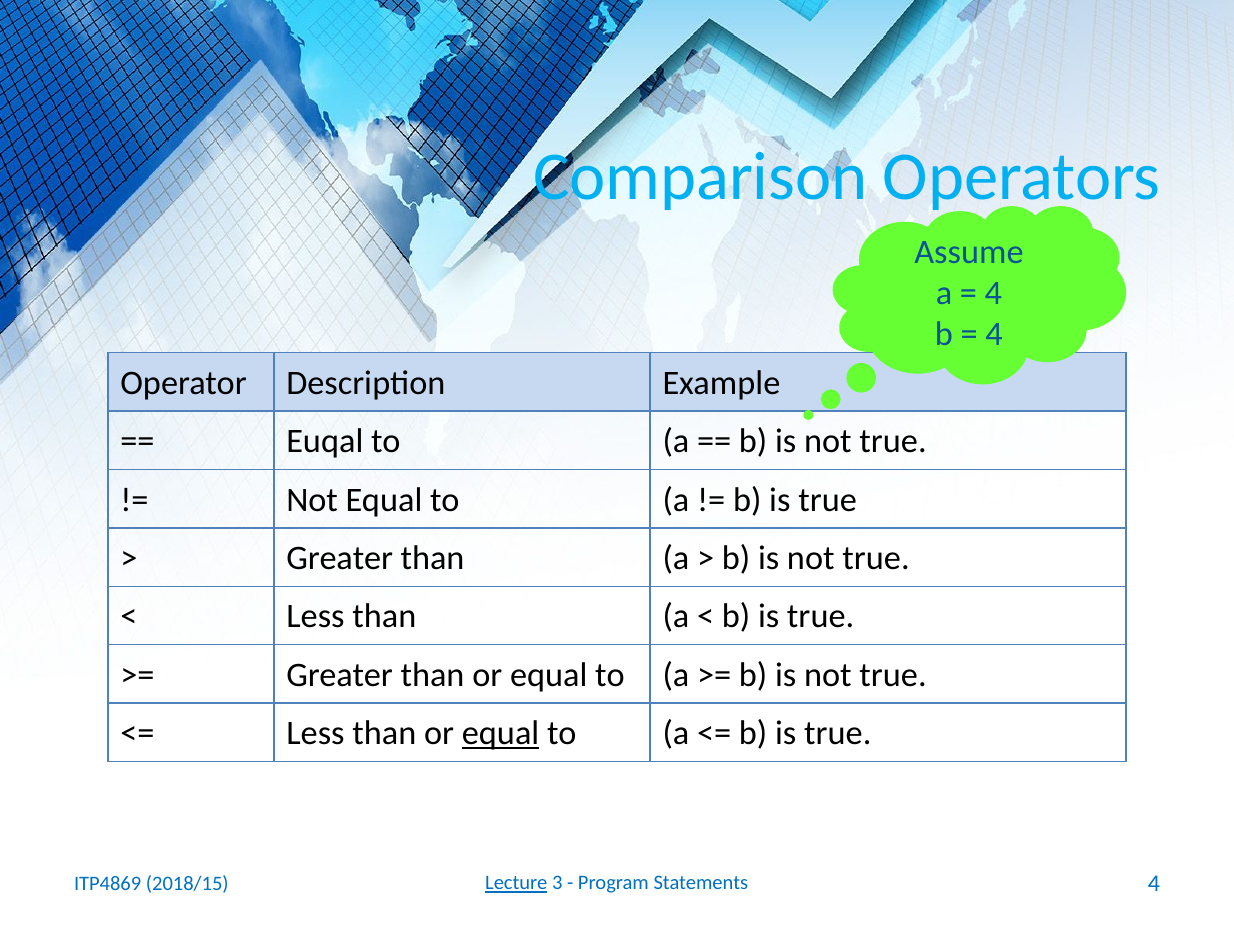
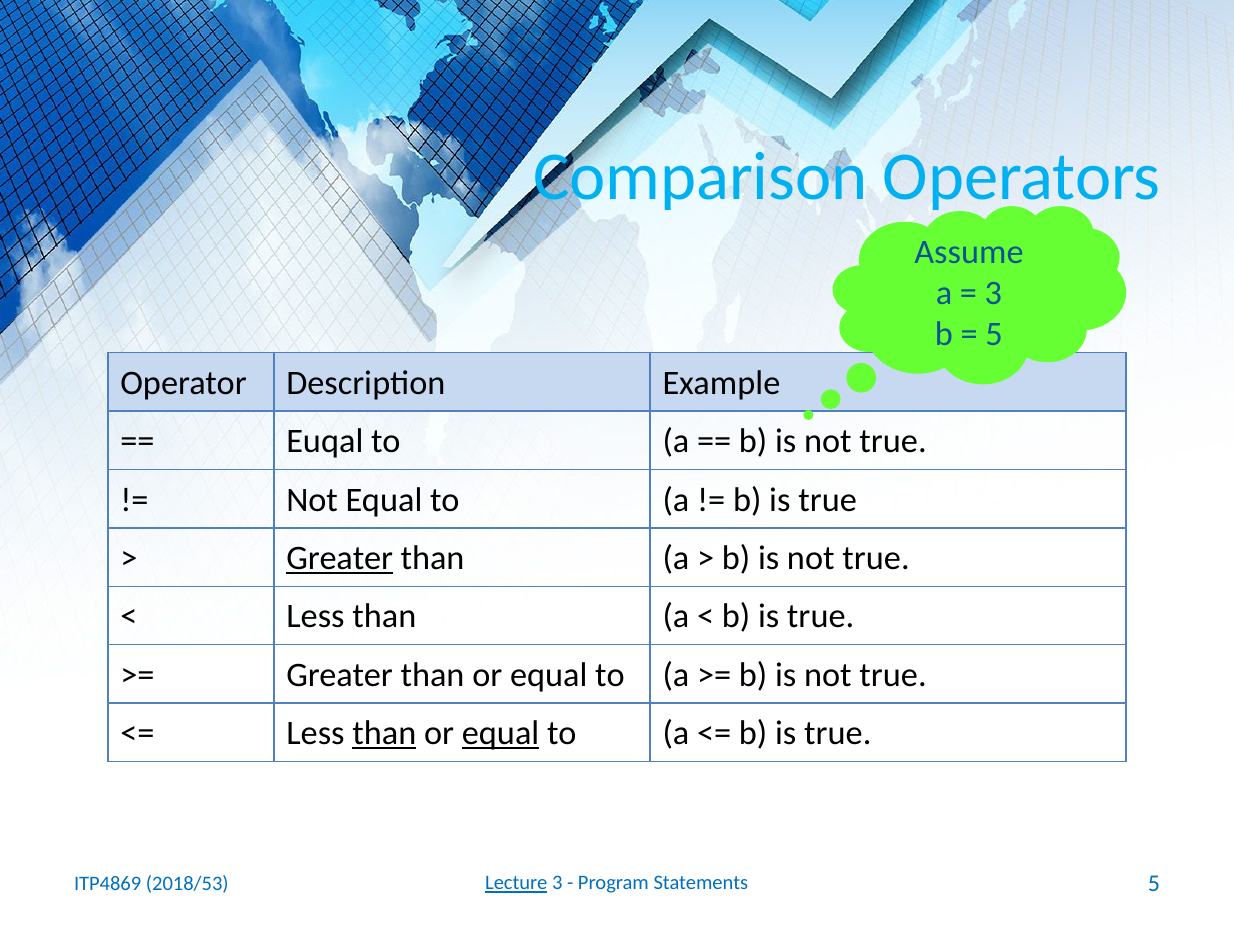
4: 4 -> 3 (993, 293)
4: 4 -> 5 (994, 334)
Greater underline: none -> present (340, 558)
than underline: none -> present (384, 734)
Statements 4: 4 -> 5 (1154, 884)
2018/15: 2018/15 -> 2018/53 (187, 884)
